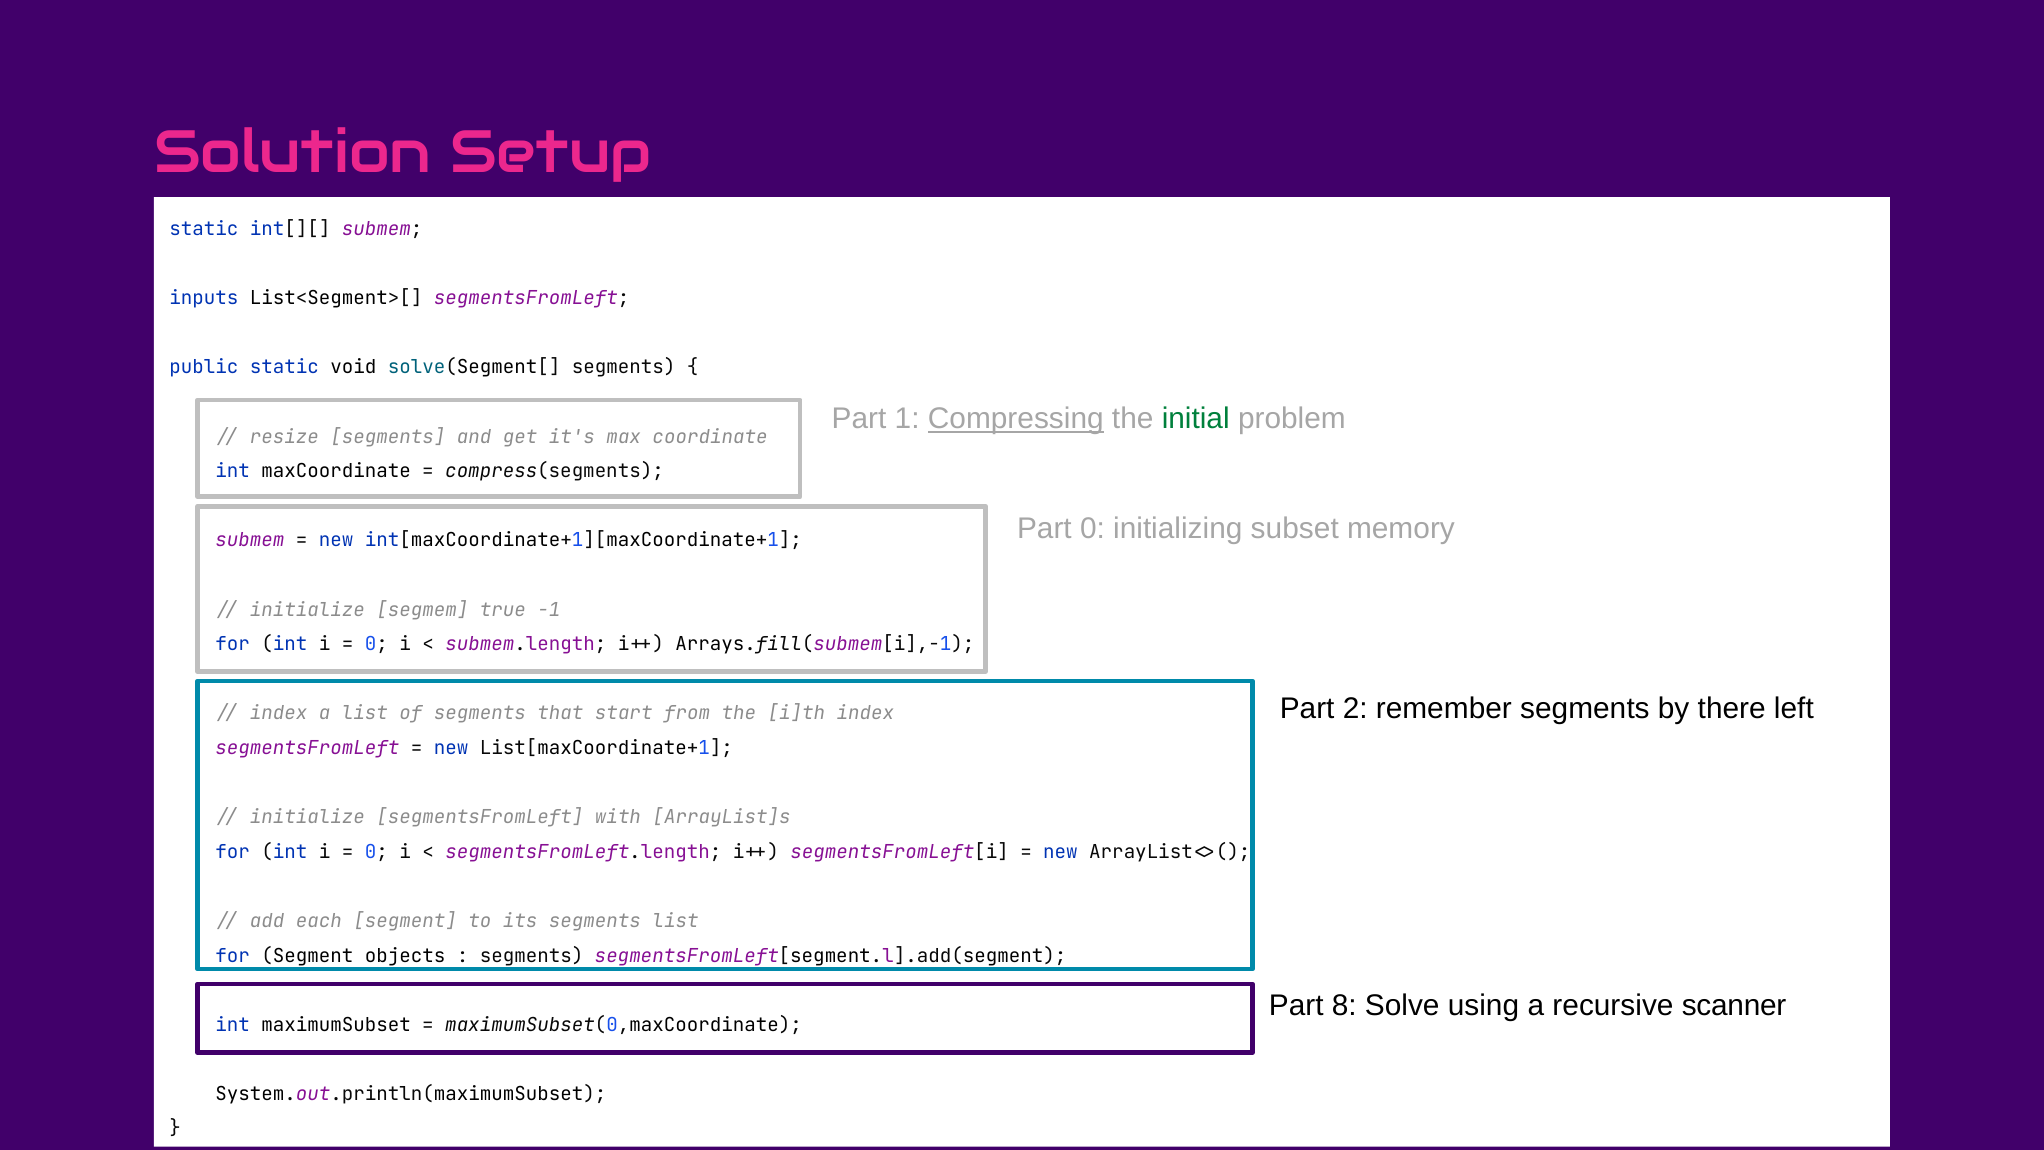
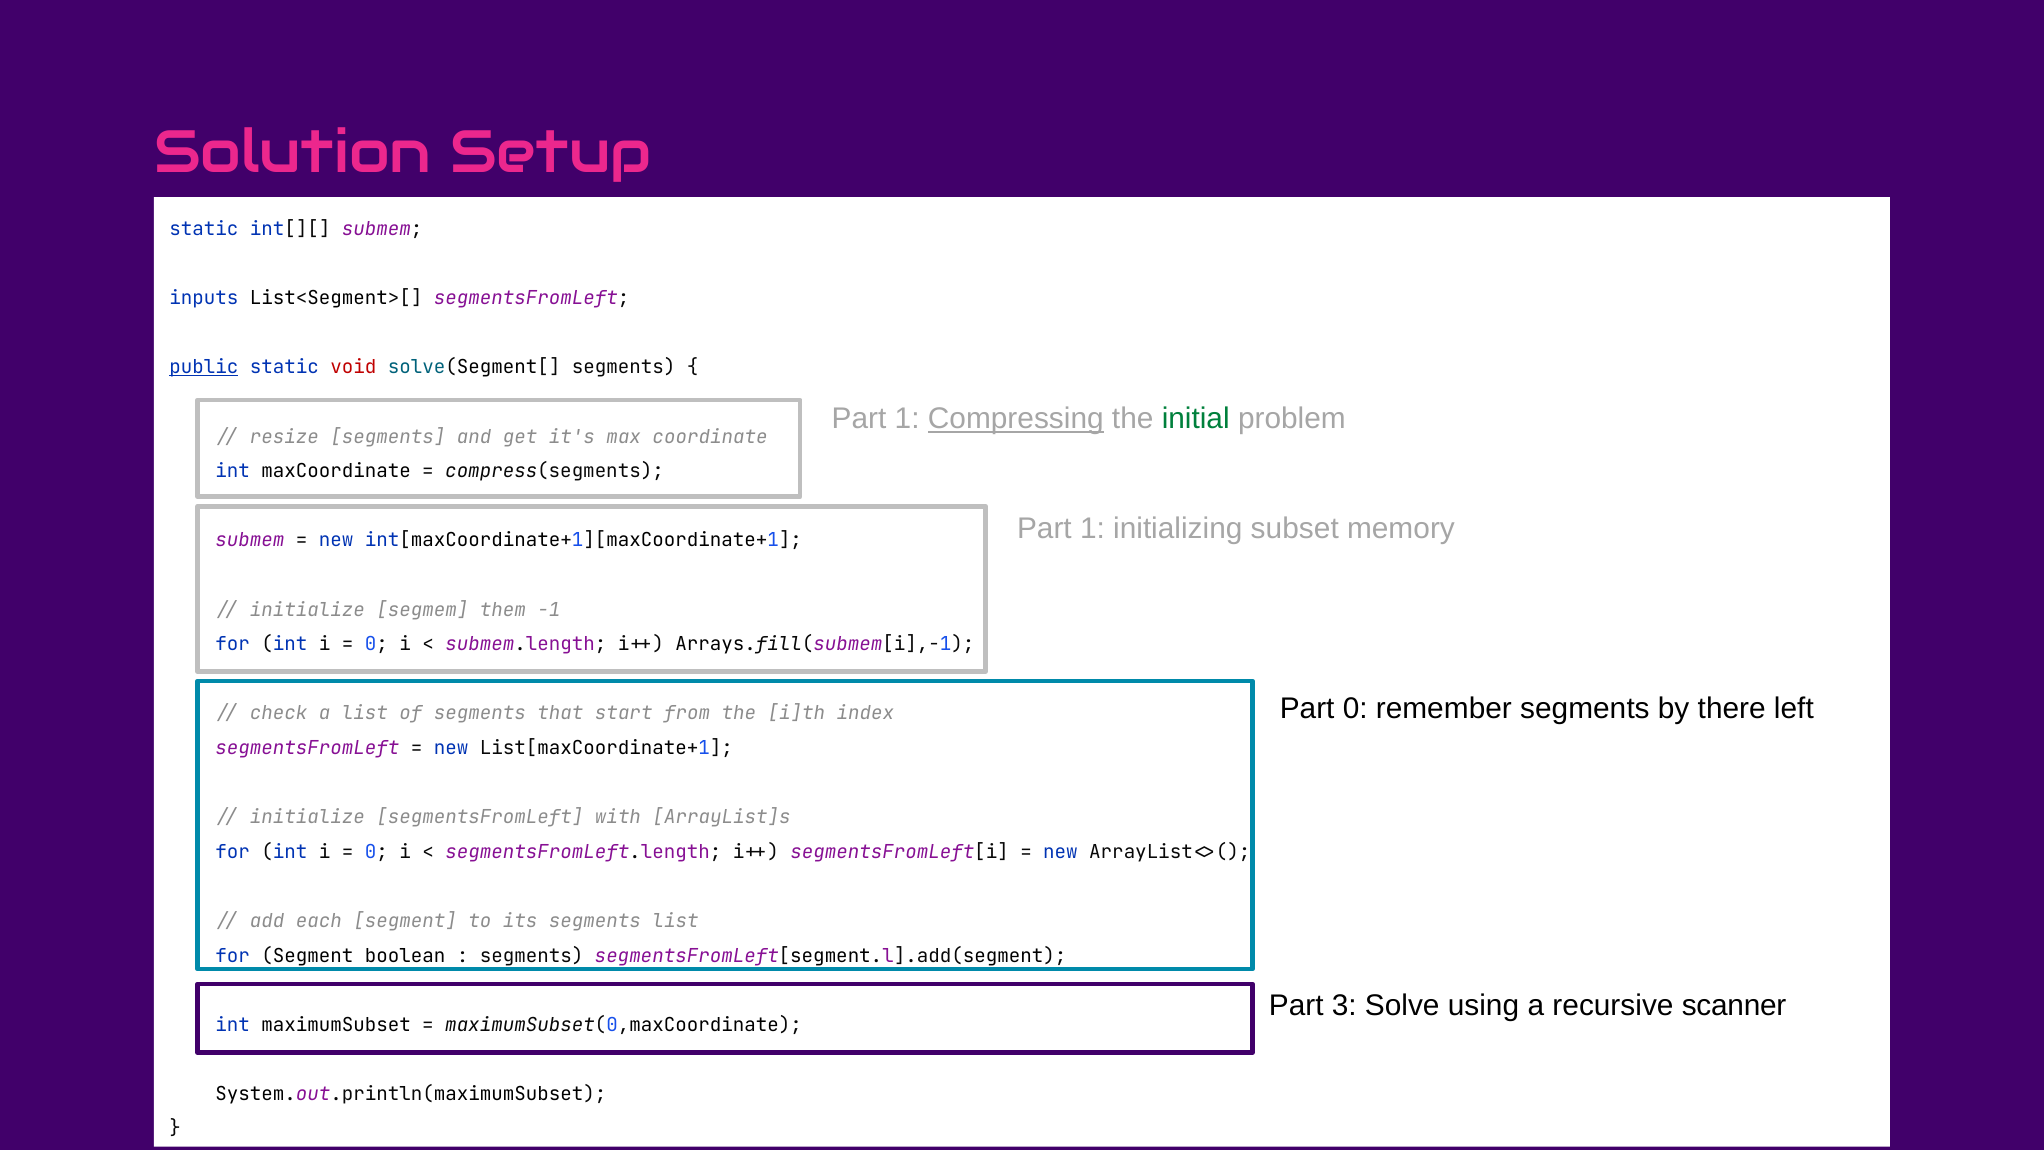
public underline: none -> present (204, 368)
void colour: black -> red (353, 368)
0: 0 -> 1 (1092, 529)
true: true -> them (503, 610)
Part 2: 2 -> 0 (1355, 708)
index: index -> check (279, 713)
objects: objects -> boolean (405, 955)
8: 8 -> 3 (1344, 1006)
